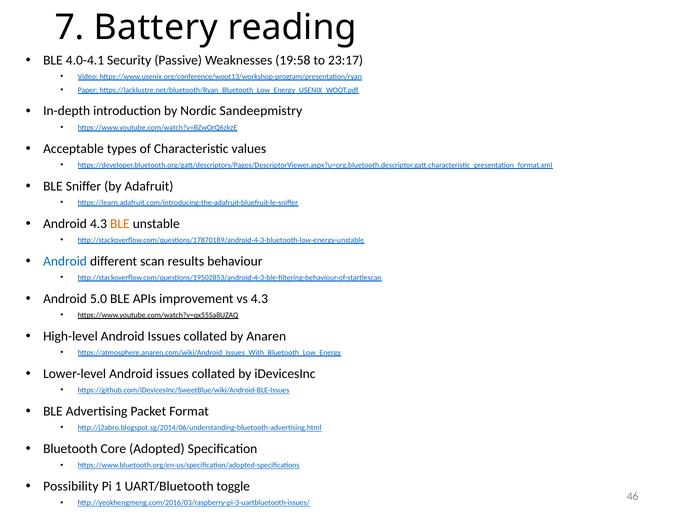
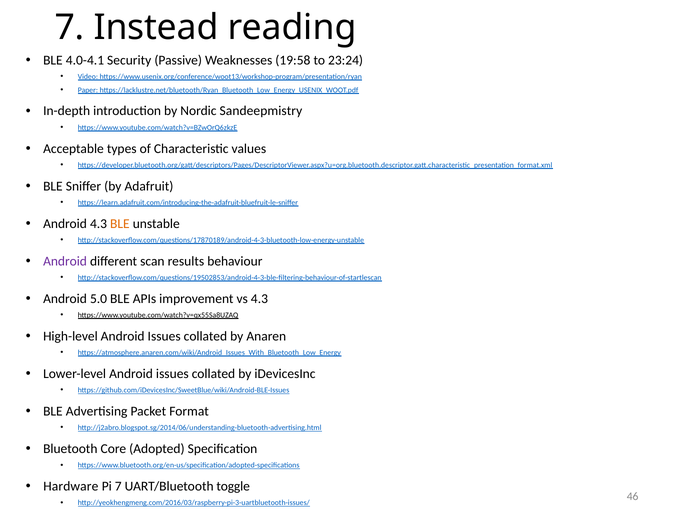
Battery: Battery -> Instead (156, 27)
23:17: 23:17 -> 23:24 (346, 60)
Android colour: blue -> purple (65, 261)
Possibility: Possibility -> Hardware (71, 486)
Pi 1: 1 -> 7 (118, 486)
